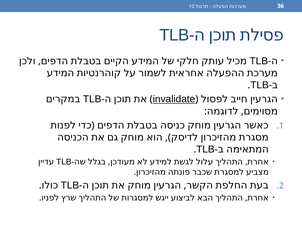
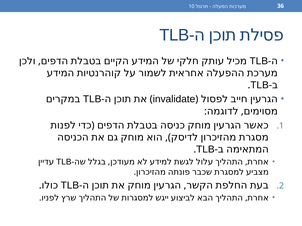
invalidate underline: present -> none (174, 99)
